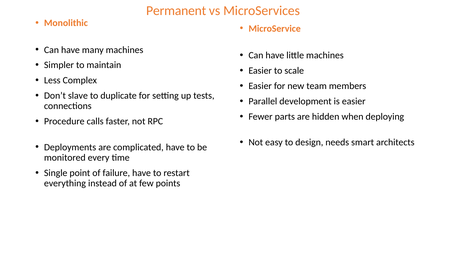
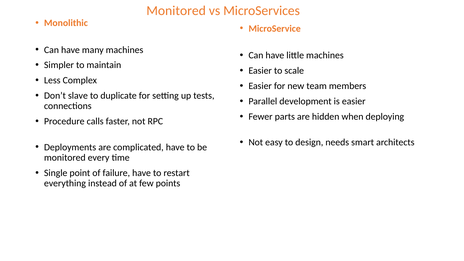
Permanent: Permanent -> Monitored (176, 11)
